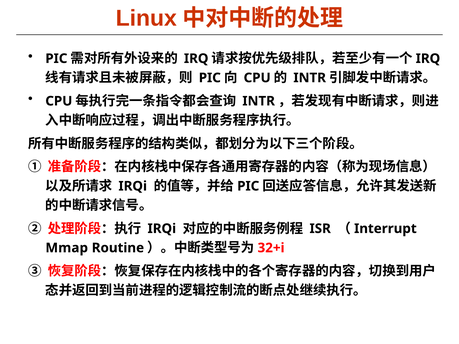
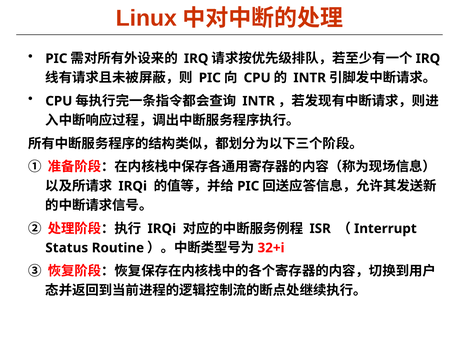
Mmap: Mmap -> Status (67, 248)
